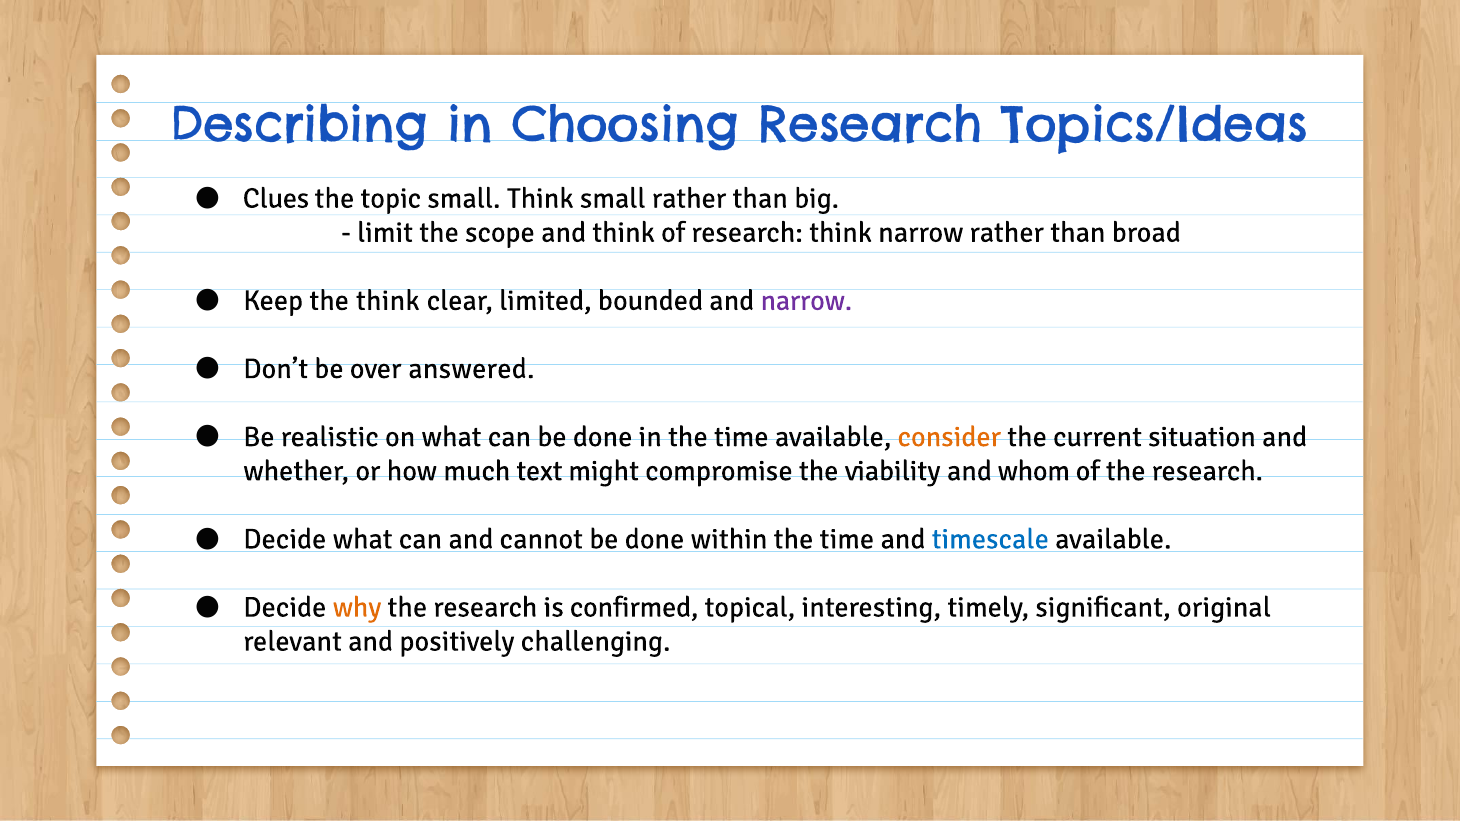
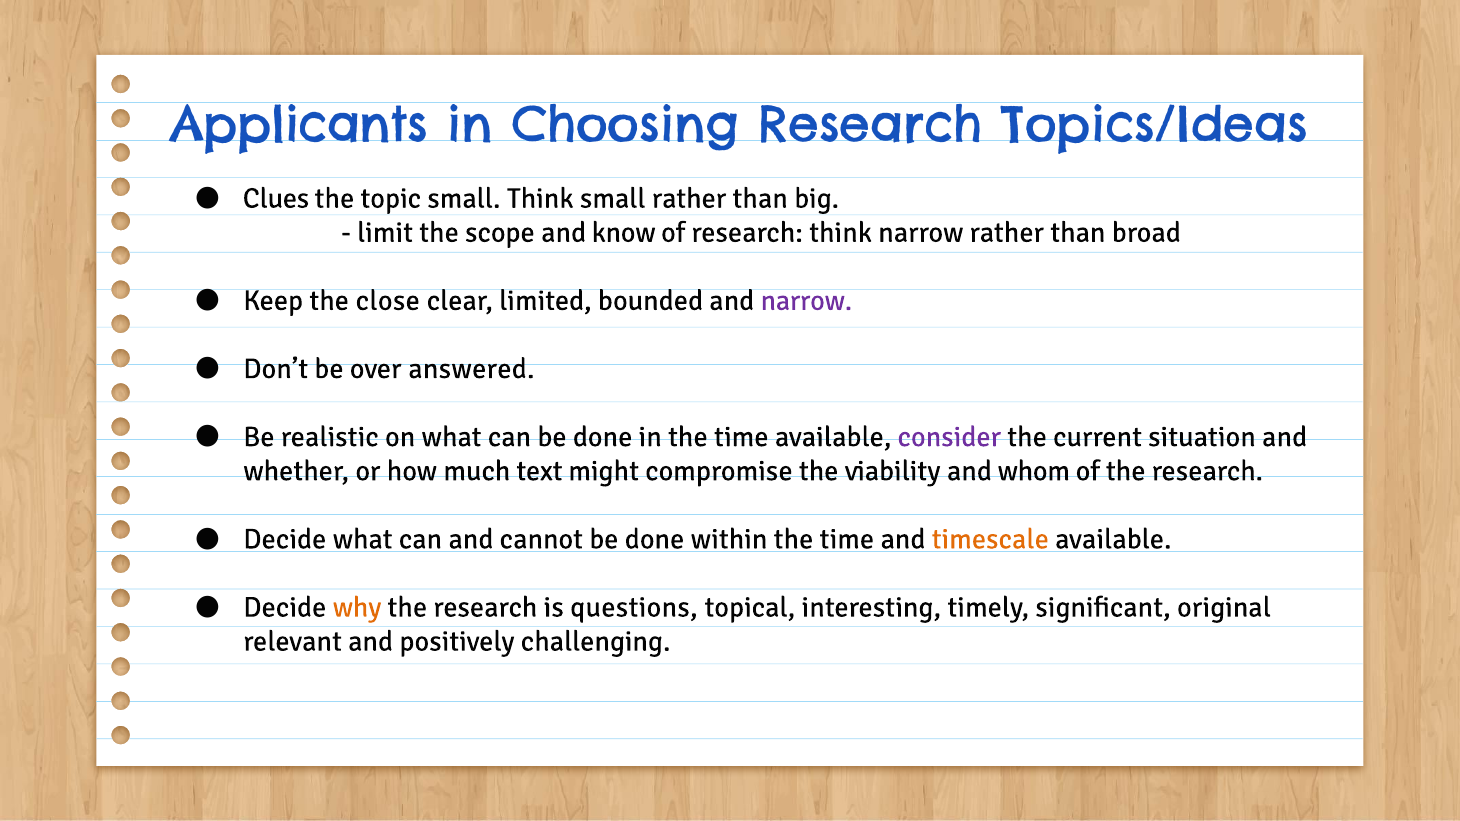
Describing: Describing -> Applicants (299, 126)
and think: think -> know (624, 232)
the think: think -> close (388, 301)
consider colour: orange -> purple (949, 437)
timescale colour: blue -> orange (990, 539)
confirmed: confirmed -> questions (634, 607)
